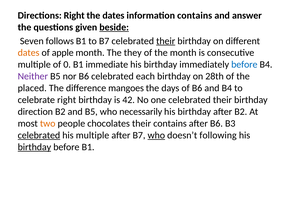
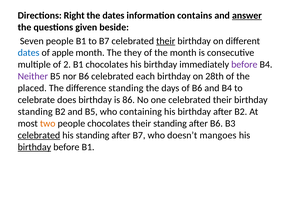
answer underline: none -> present (247, 15)
beside underline: present -> none (114, 27)
Seven follows: follows -> people (60, 41)
dates colour: orange -> blue (29, 53)
0: 0 -> 2 (67, 65)
B1 immediate: immediate -> chocolates (107, 65)
before colour: blue -> purple (244, 65)
difference mangoes: mangoes -> standing (126, 88)
celebrate right: right -> does (67, 100)
42: 42 -> 86 (129, 100)
direction: direction -> standing (35, 112)
necessarily: necessarily -> containing (141, 112)
their contains: contains -> standing (170, 124)
his multiple: multiple -> standing (93, 135)
who underline: present -> none (156, 135)
following: following -> mangoes (218, 135)
